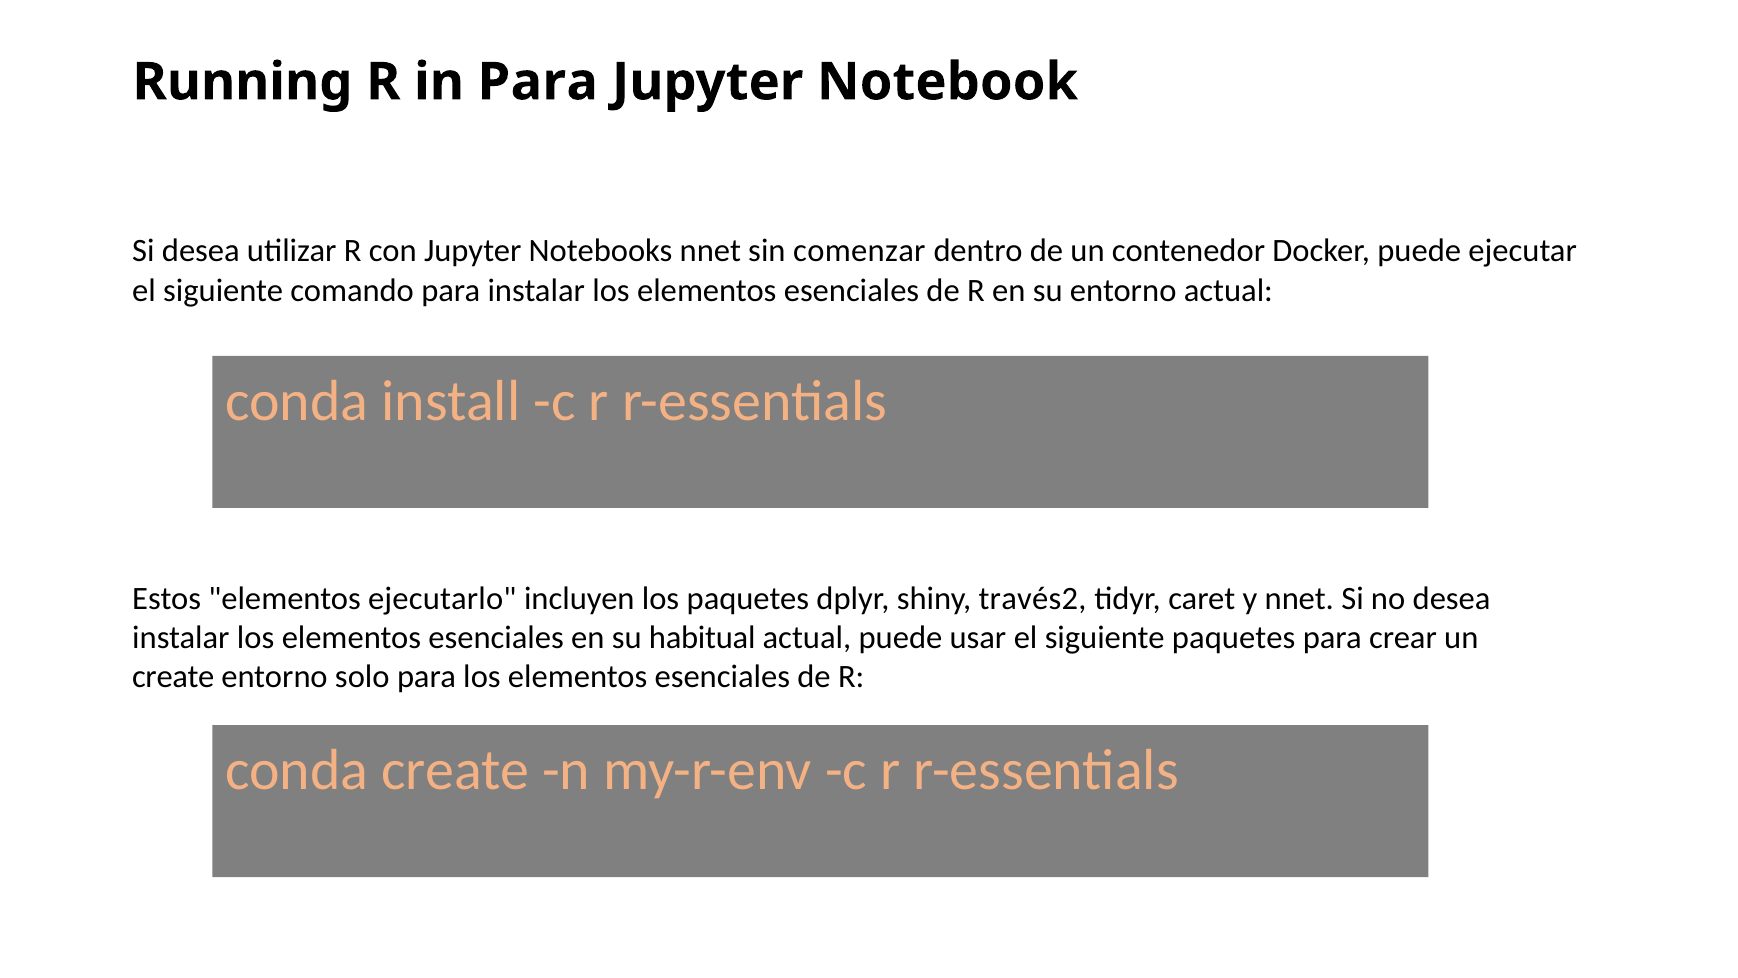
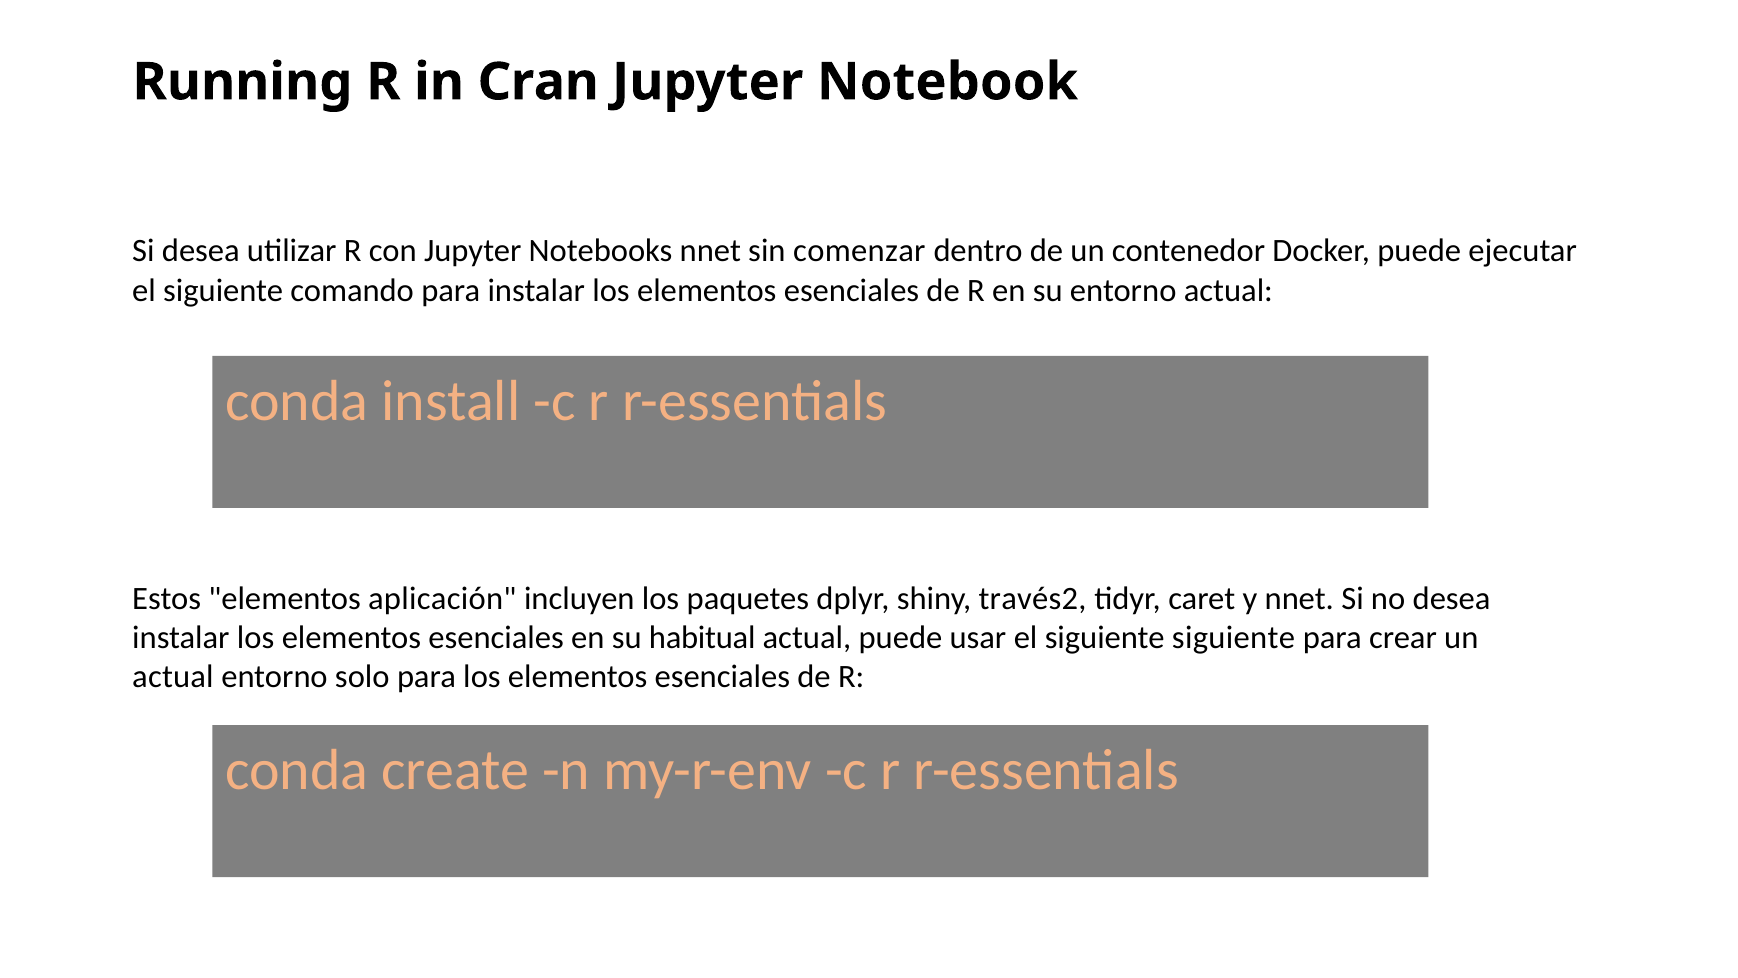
in Para: Para -> Cran (538, 82)
ejecutarlo: ejecutarlo -> aplicación (442, 598)
siguiente paquetes: paquetes -> siguiente (1233, 637)
create: create -> actual (173, 676)
